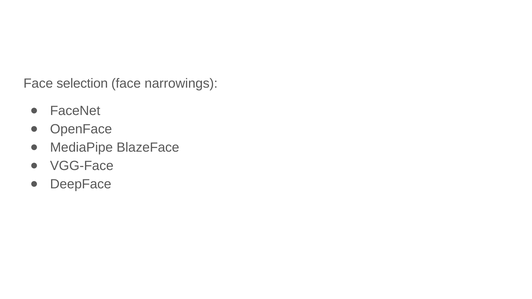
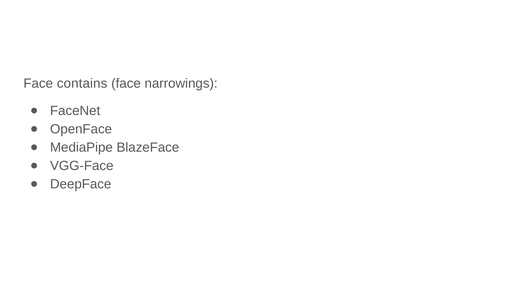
selection: selection -> contains (82, 84)
